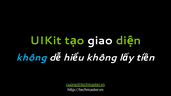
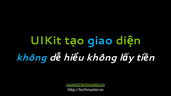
giao colour: white -> light blue (100, 41)
